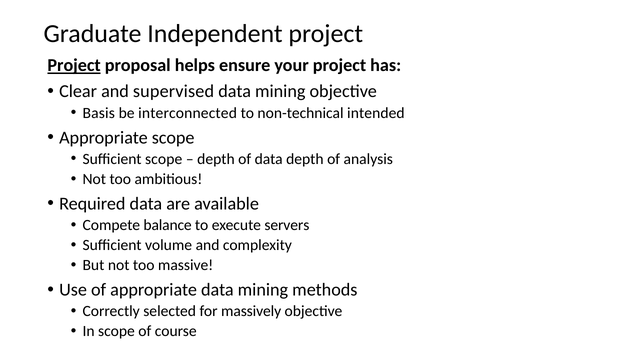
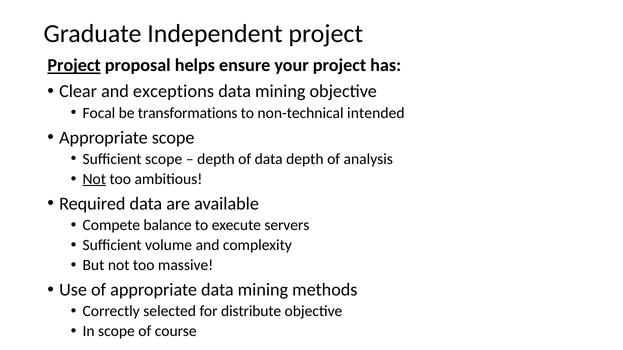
supervised: supervised -> exceptions (174, 92)
Basis: Basis -> Focal (99, 113)
interconnected: interconnected -> transformations (188, 113)
Not underline: none -> present (94, 179)
massively: massively -> distribute (251, 312)
